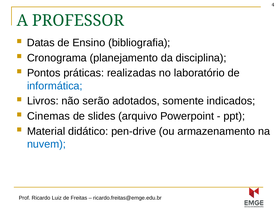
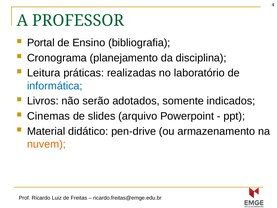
Datas: Datas -> Portal (41, 43)
Pontos: Pontos -> Leitura (44, 73)
nuvem colour: blue -> orange (46, 144)
